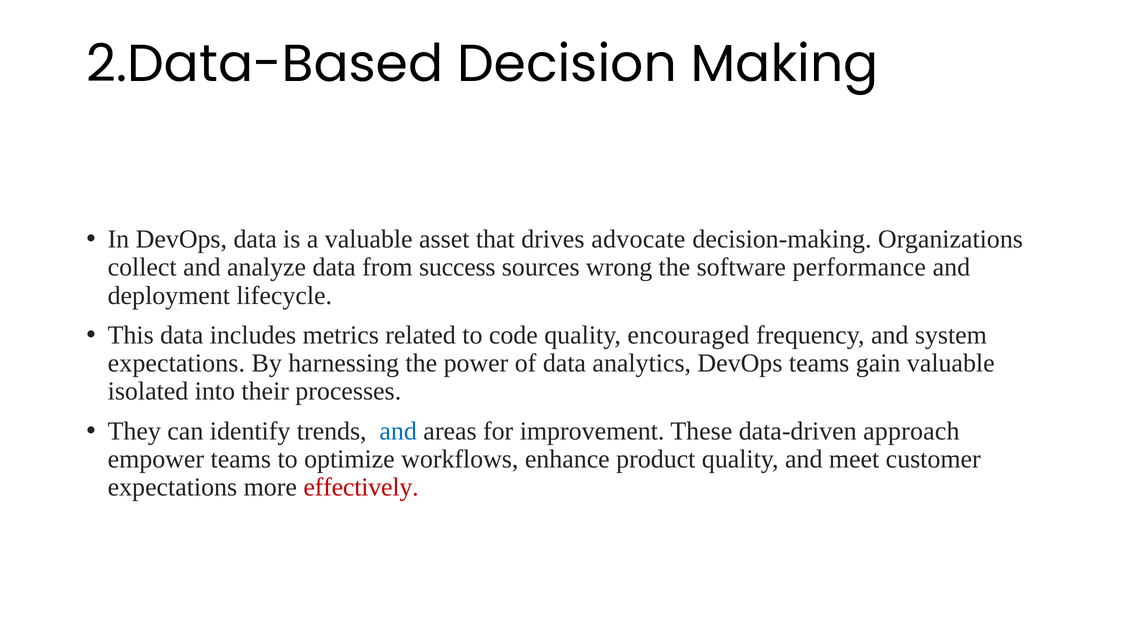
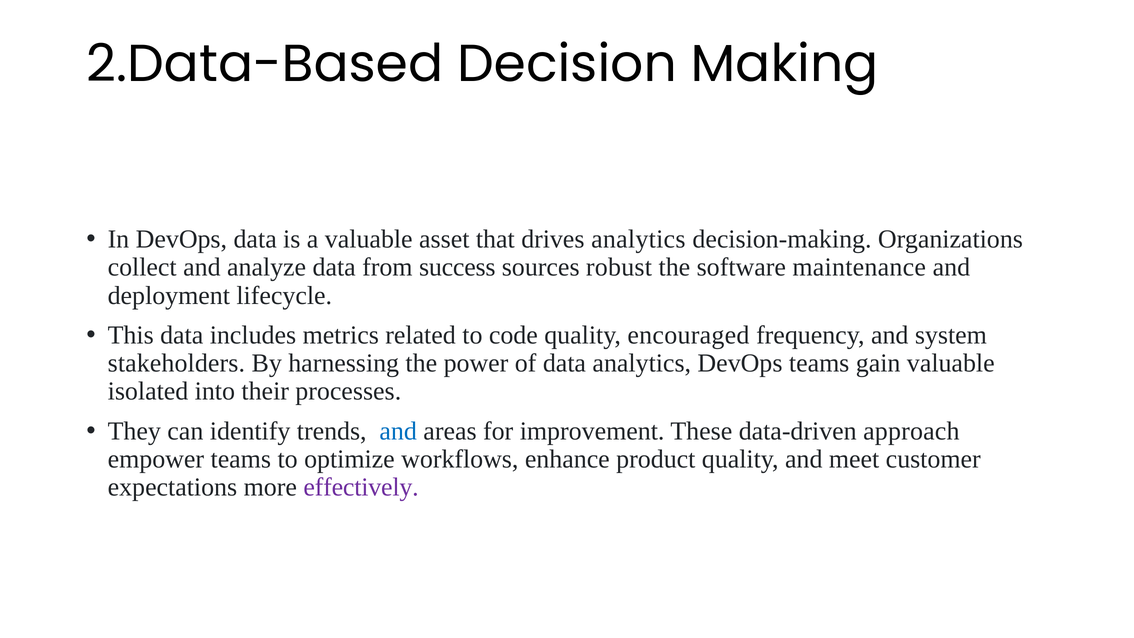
drives advocate: advocate -> analytics (638, 239)
wrong: wrong -> robust (619, 267)
performance: performance -> maintenance (859, 267)
expectations: expectations -> stakeholders (176, 363)
effectively colour: red -> purple (361, 487)
